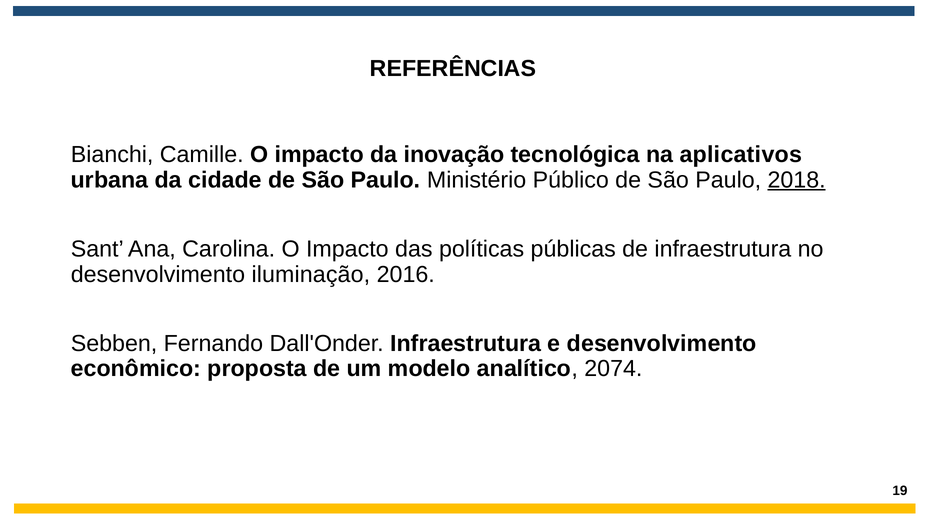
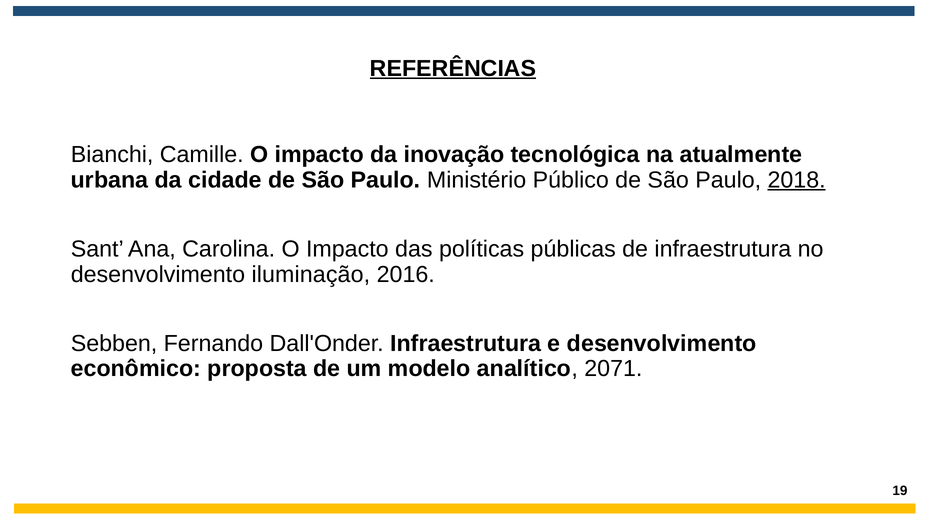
REFERÊNCIAS underline: none -> present (453, 68)
aplicativos: aplicativos -> atualmente (741, 155)
2074: 2074 -> 2071 (613, 369)
